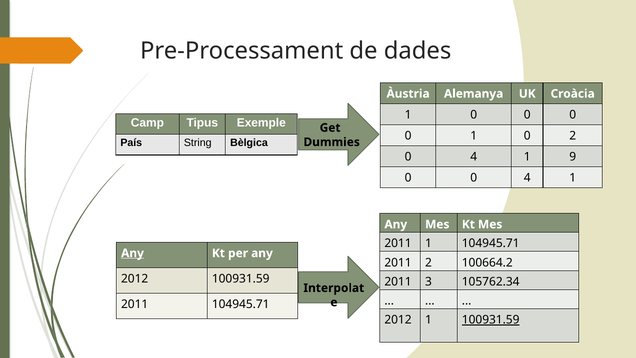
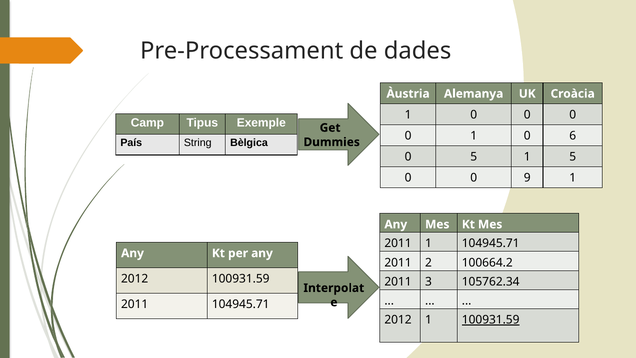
0 2: 2 -> 6 (573, 136)
4: 4 -> 5 (474, 157)
1 9: 9 -> 5 (573, 157)
0 0 4: 4 -> 9 (527, 178)
Any underline: present -> none (132, 253)
